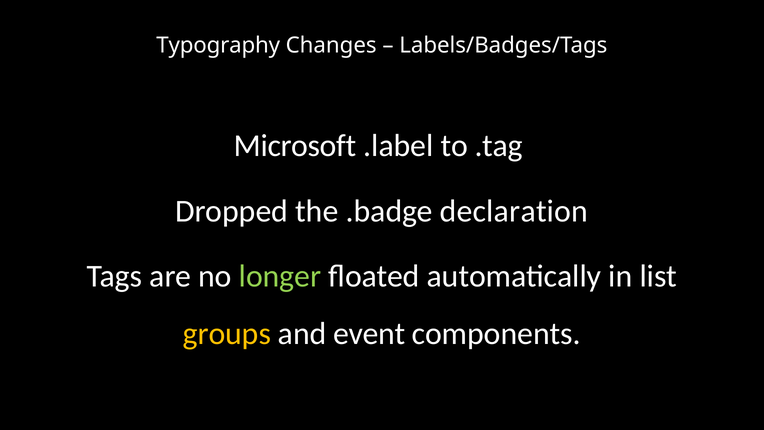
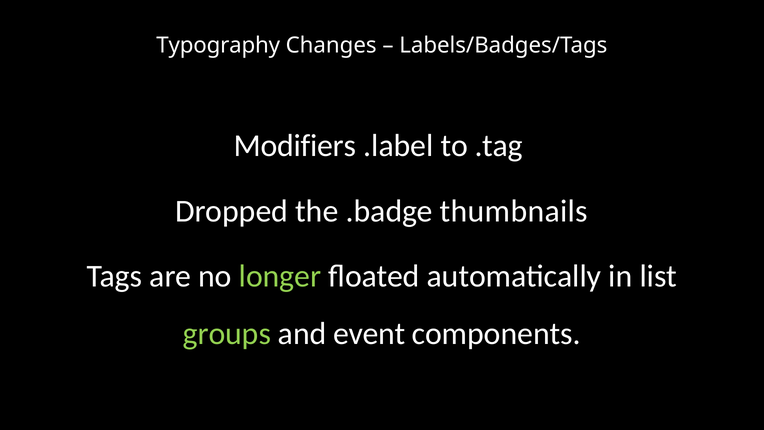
Microsoft: Microsoft -> Modifiers (295, 146)
declaration: declaration -> thumbnails (514, 211)
groups colour: yellow -> light green (227, 333)
